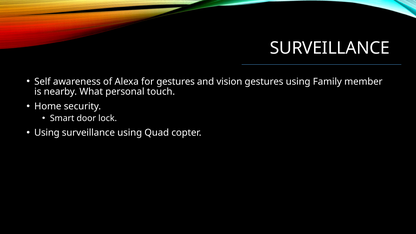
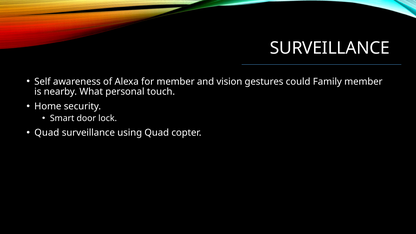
for gestures: gestures -> member (176, 82)
gestures using: using -> could (298, 82)
Using: Using -> Quad (47, 133)
